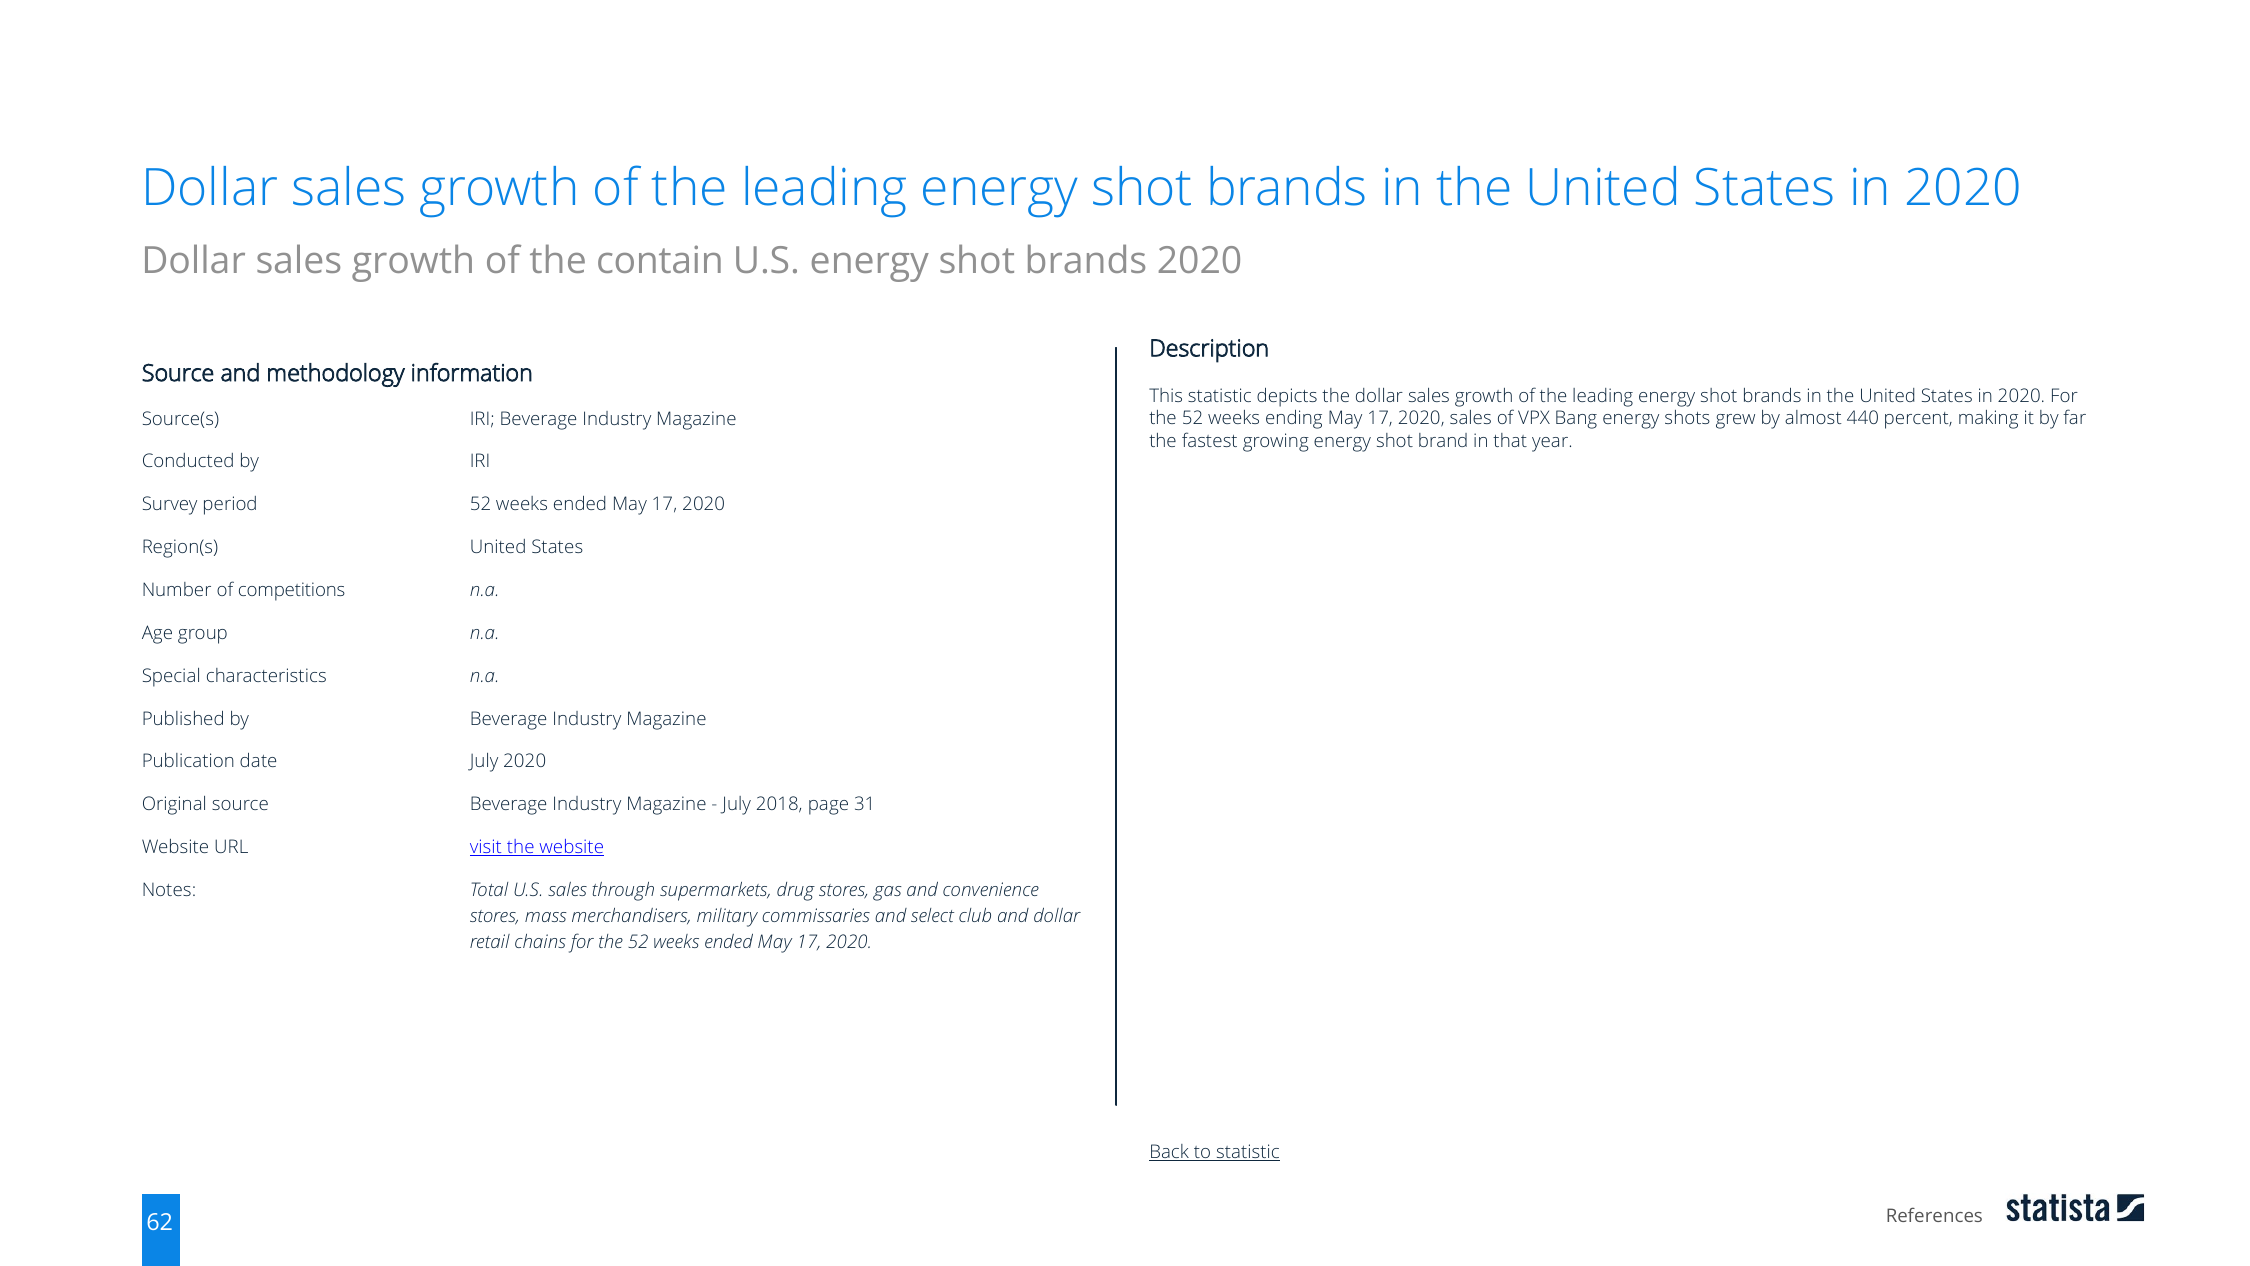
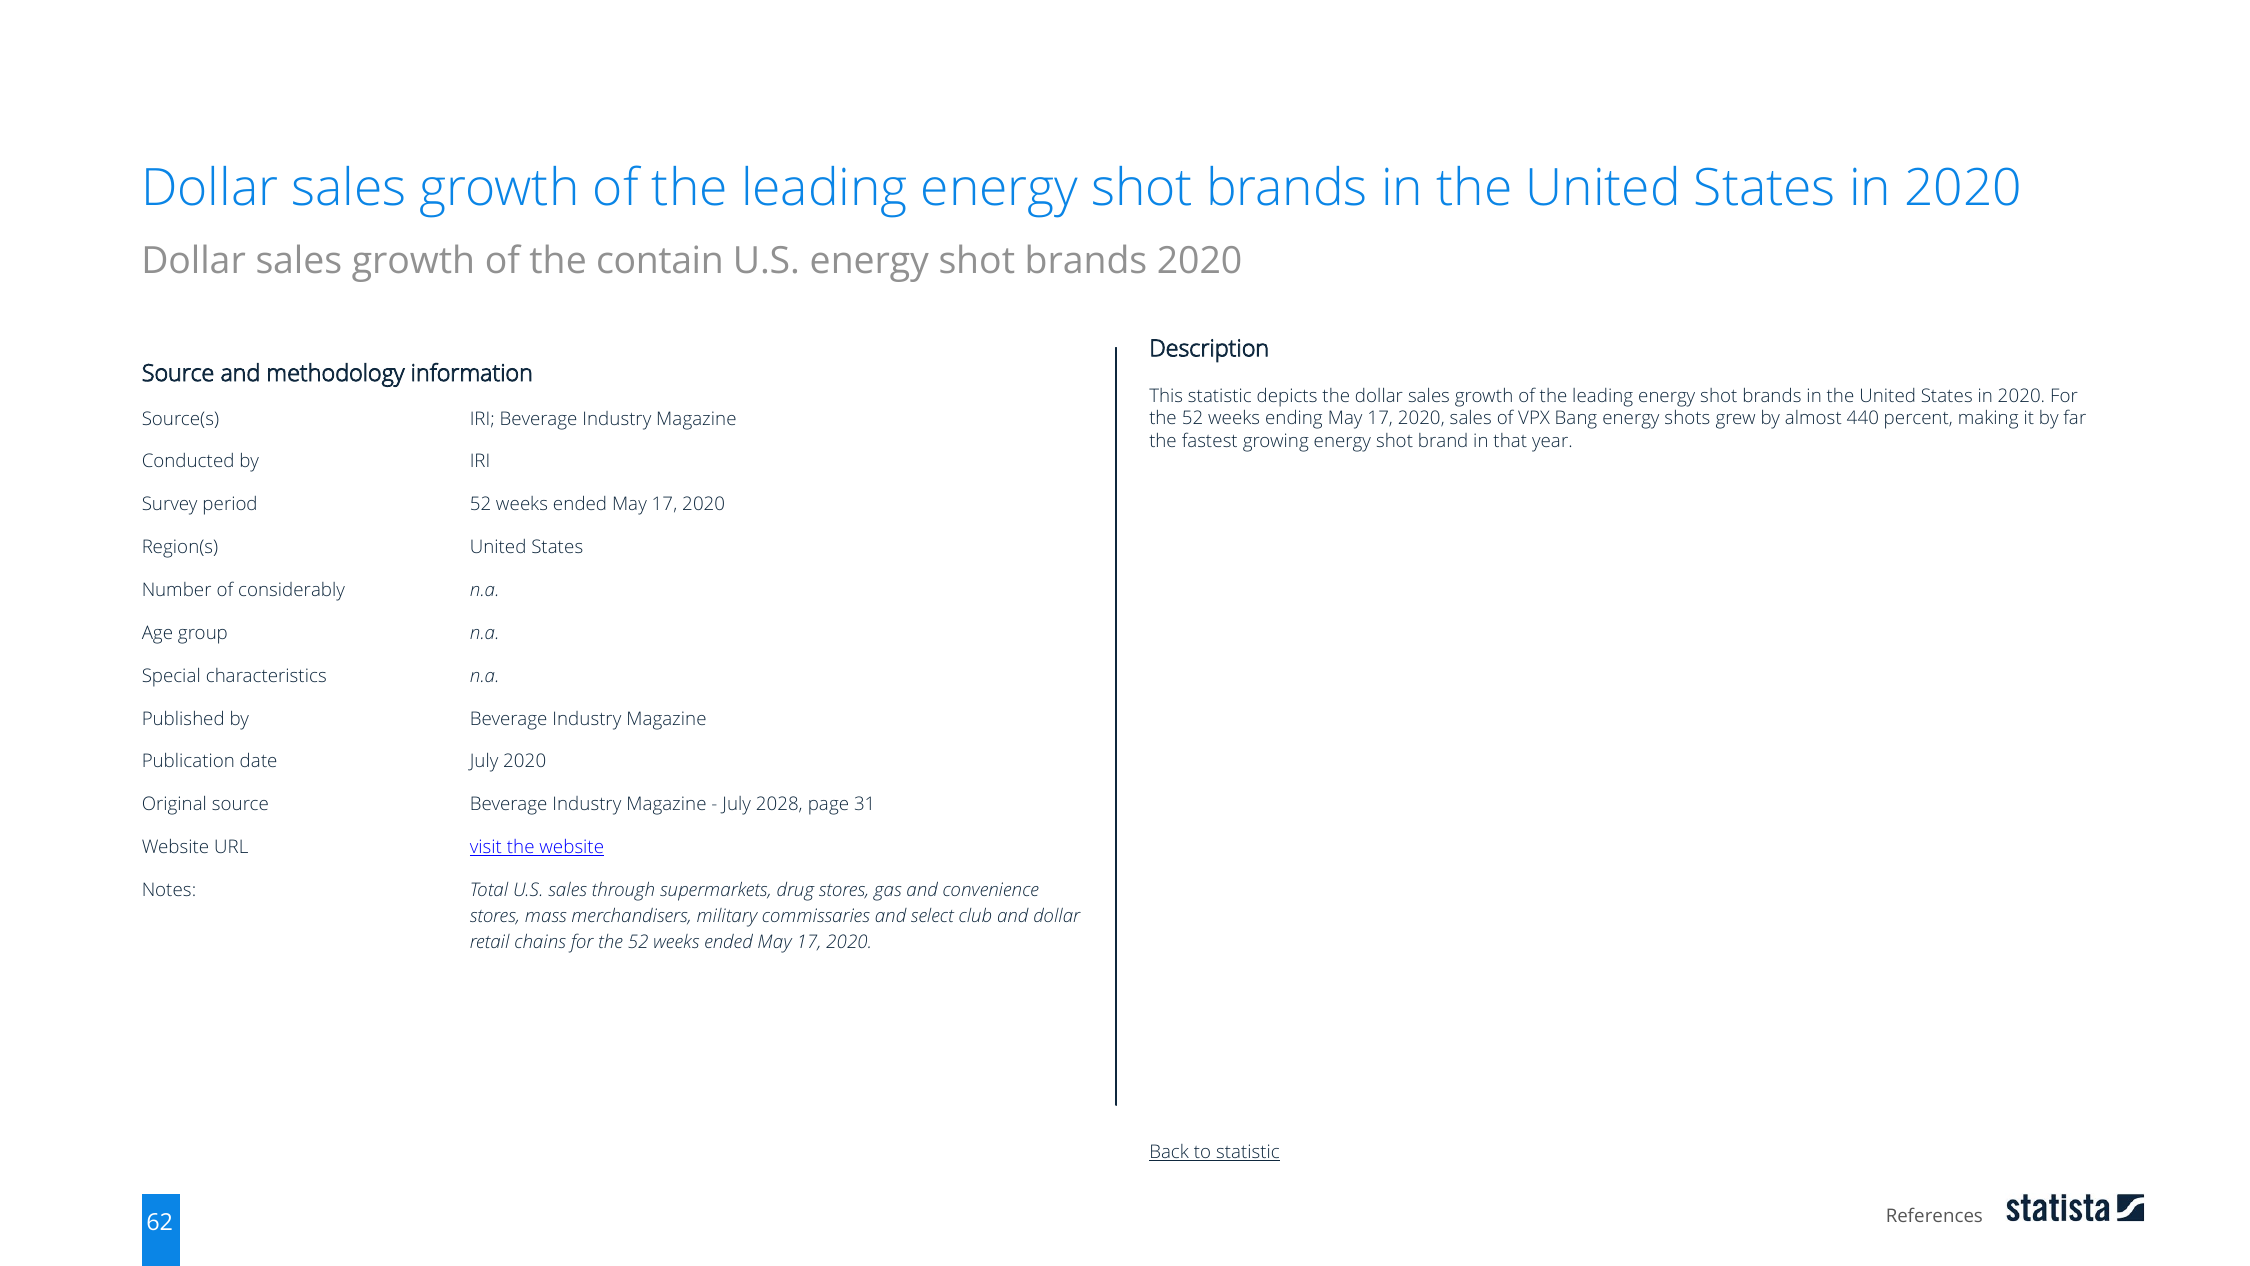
competitions: competitions -> considerably (292, 590)
2018: 2018 -> 2028 (779, 804)
